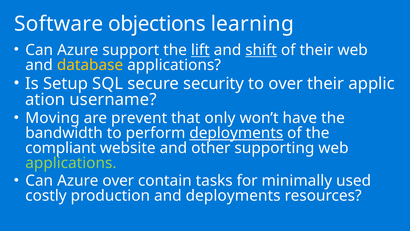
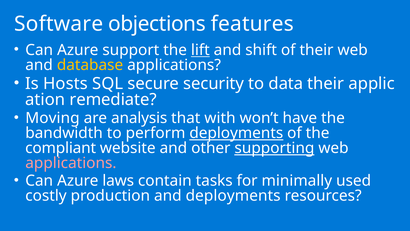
learning: learning -> features (252, 24)
shift underline: present -> none (261, 50)
Setup: Setup -> Hosts (66, 83)
to over: over -> data (286, 83)
username: username -> remediate (113, 100)
prevent: prevent -> analysis (139, 118)
only: only -> with (220, 118)
supporting underline: none -> present (274, 148)
applications colour: light green -> pink (71, 163)
Azure over: over -> laws (118, 180)
